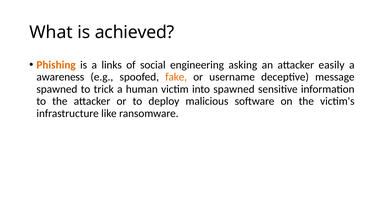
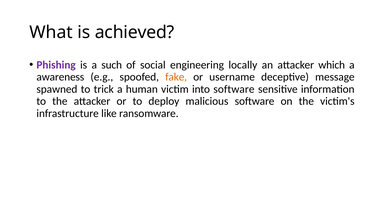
Phishing colour: orange -> purple (56, 65)
links: links -> such (112, 65)
asking: asking -> locally (243, 65)
easily: easily -> which (332, 65)
into spawned: spawned -> software (234, 89)
